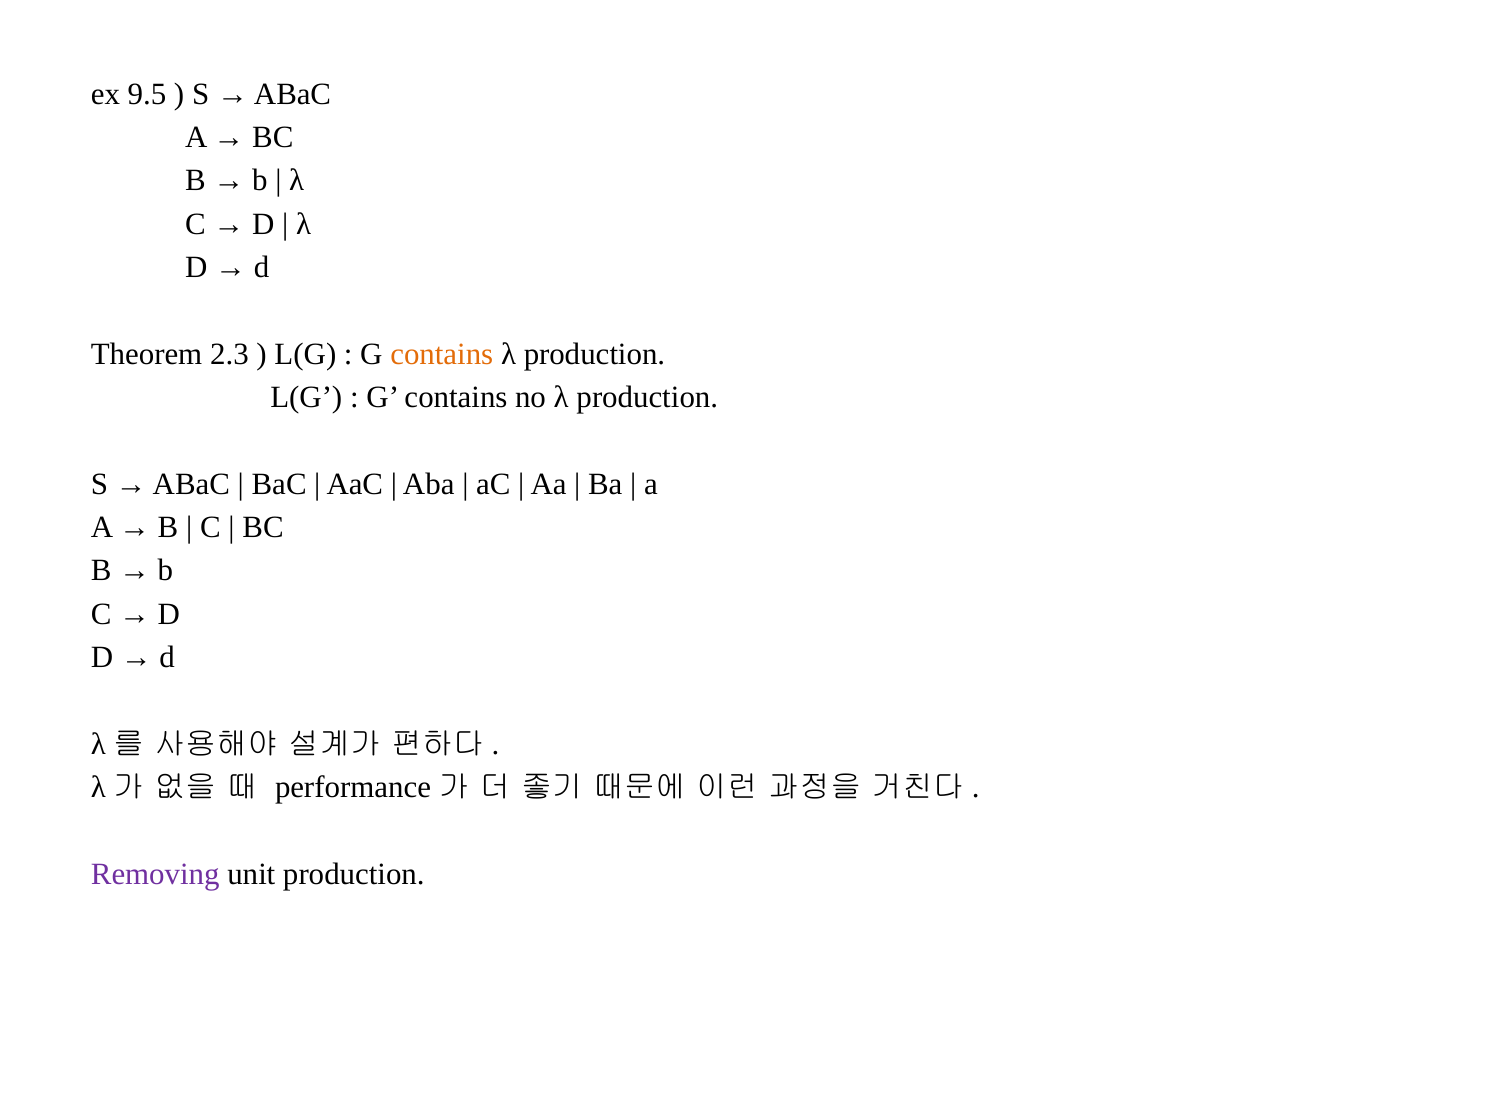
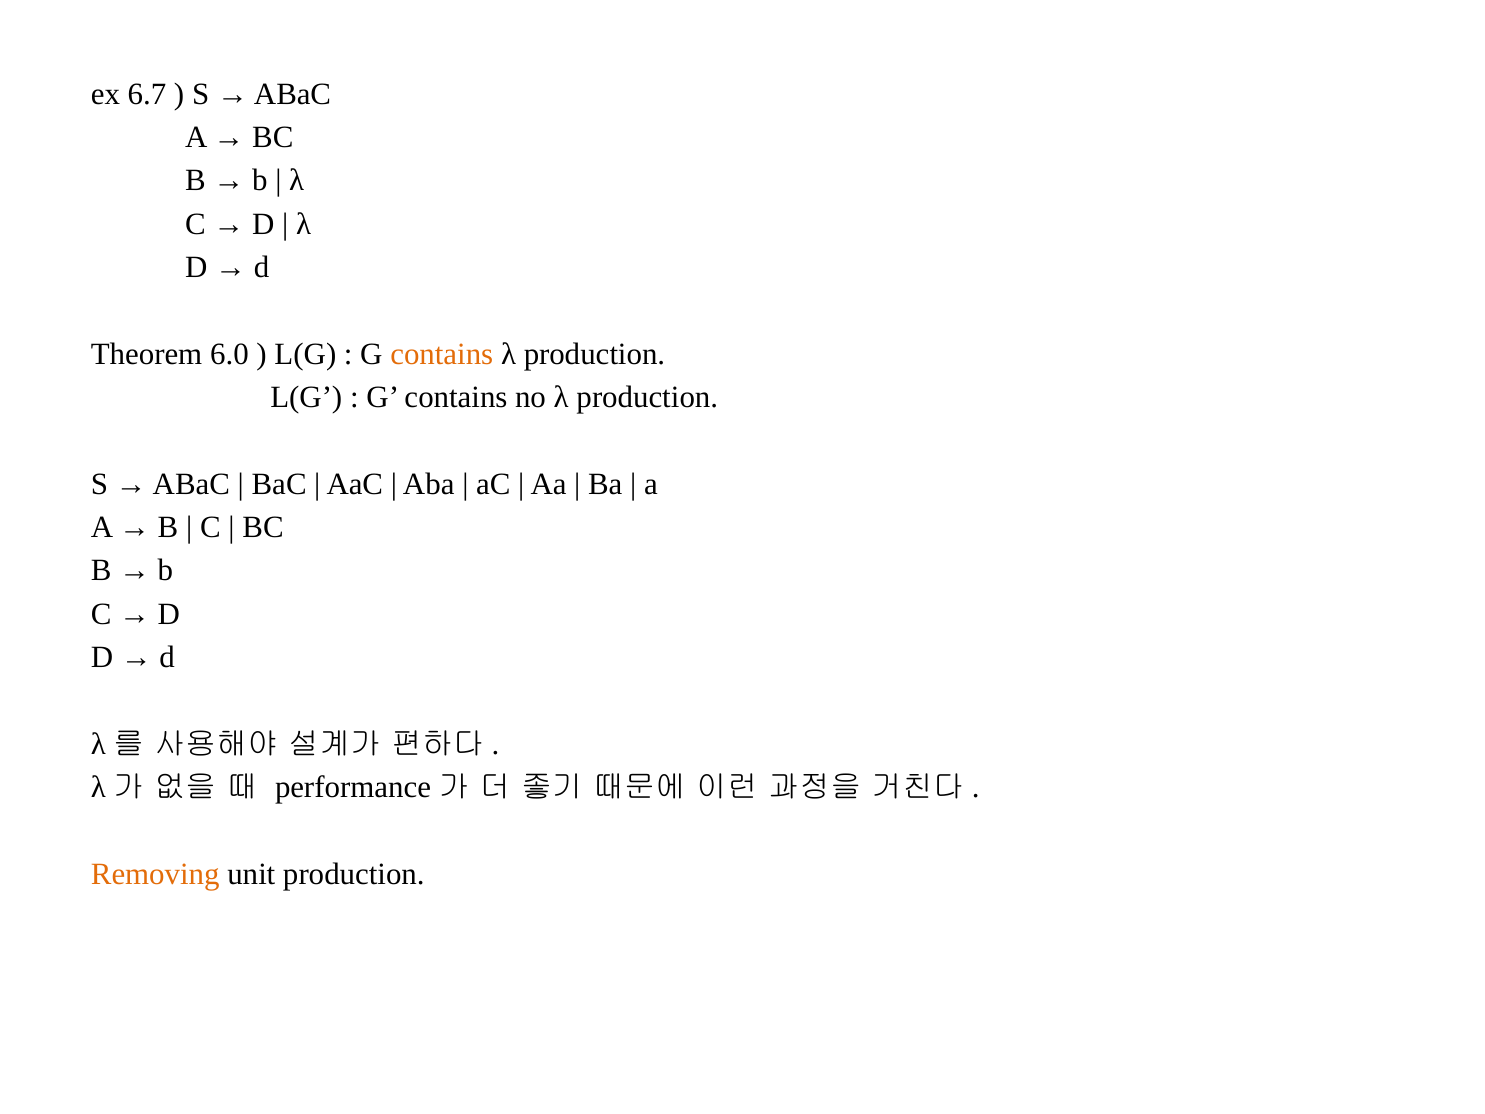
9.5: 9.5 -> 6.7 (147, 94)
2.3: 2.3 -> 6.0 (229, 354)
Removing colour: purple -> orange (155, 874)
